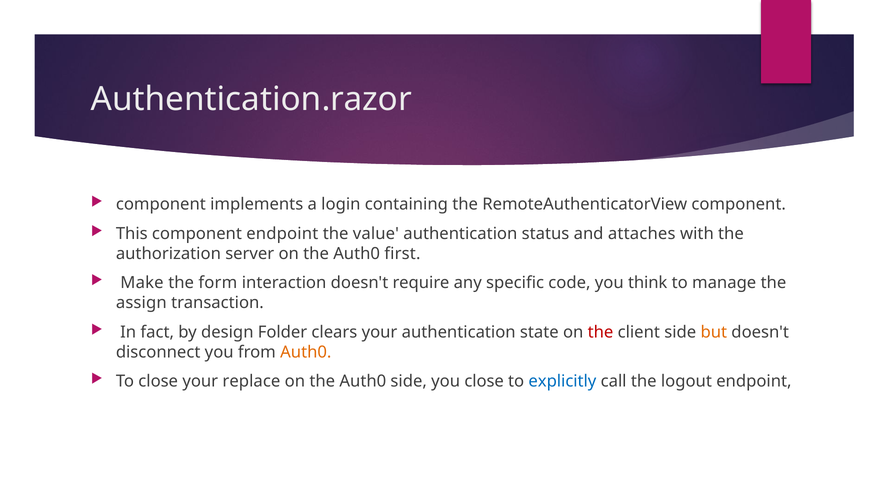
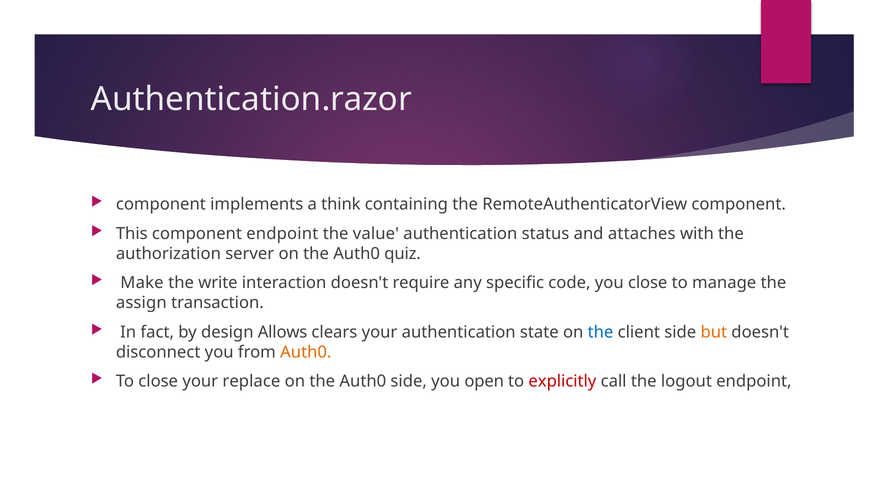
login: login -> think (341, 204)
first: first -> quiz (403, 254)
form: form -> write (218, 283)
you think: think -> close (648, 283)
Folder: Folder -> Allows (283, 332)
the colour: red -> blue (601, 332)
you close: close -> open (484, 381)
explicitly colour: blue -> red (562, 381)
